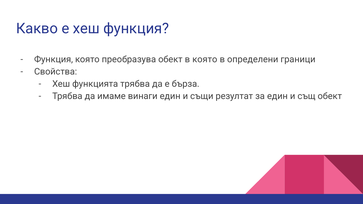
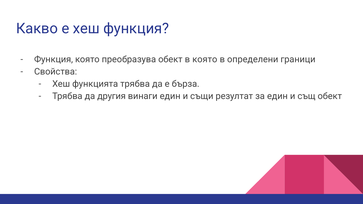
имаме: имаме -> другия (112, 96)
